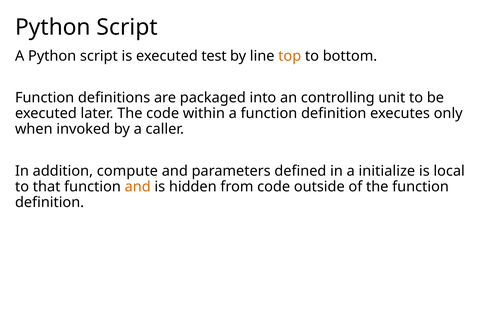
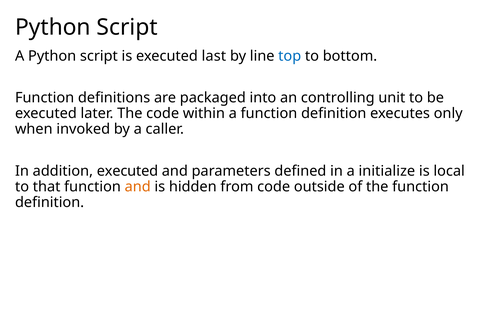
test: test -> last (214, 56)
top colour: orange -> blue (290, 56)
addition compute: compute -> executed (127, 171)
